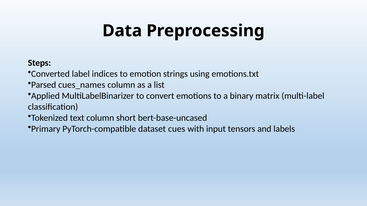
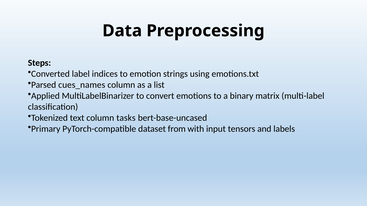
short: short -> tasks (126, 118)
cues: cues -> from (177, 129)
